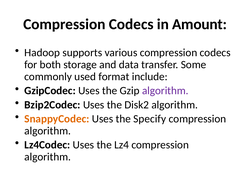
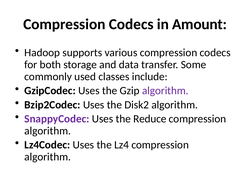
format: format -> classes (114, 76)
SnappyCodec colour: orange -> purple (57, 118)
Specify: Specify -> Reduce (150, 118)
